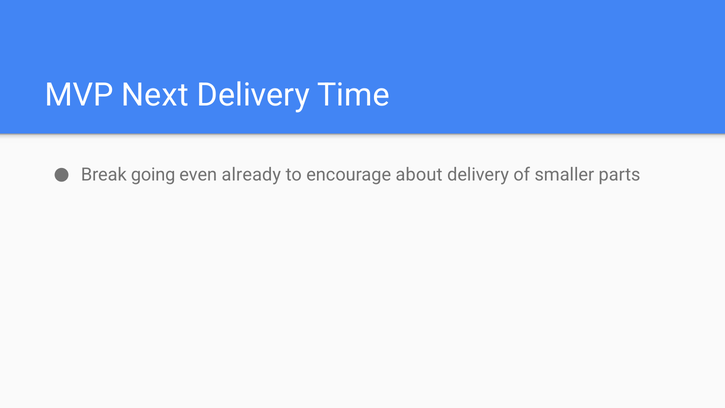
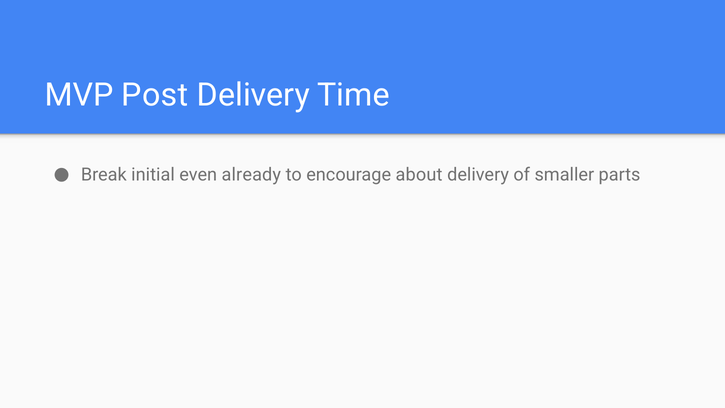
Next: Next -> Post (155, 95)
going: going -> initial (153, 175)
